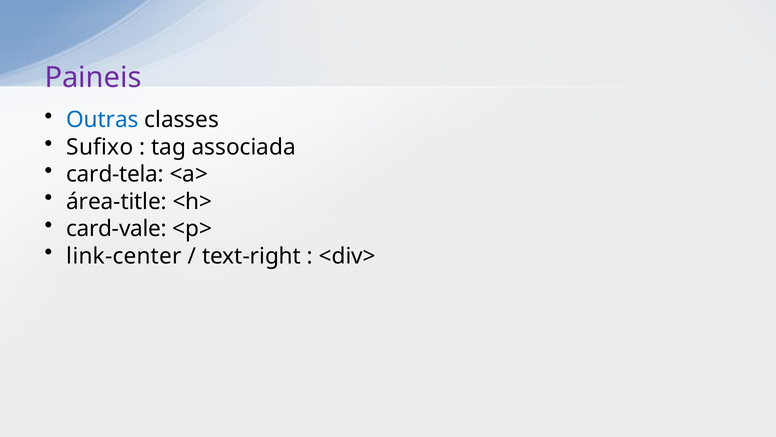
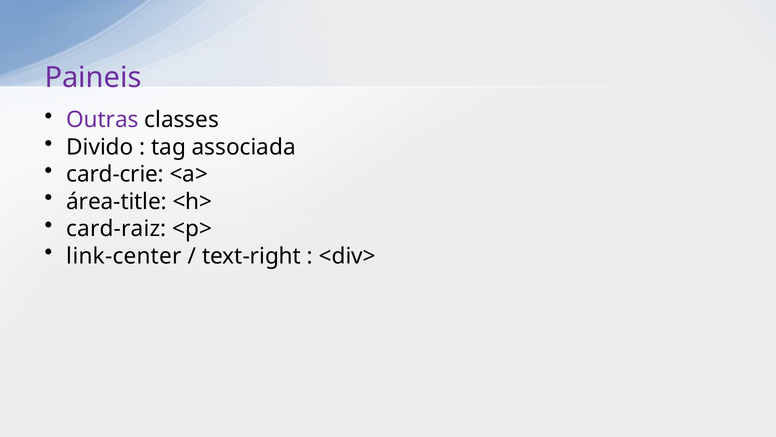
Outras colour: blue -> purple (102, 120)
Sufixo: Sufixo -> Divido (100, 147)
card-tela: card-tela -> card-crie (115, 174)
card-vale: card-vale -> card-raiz (116, 229)
